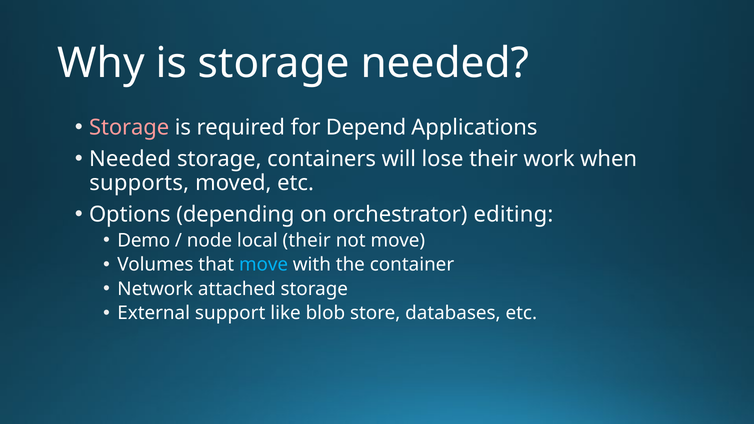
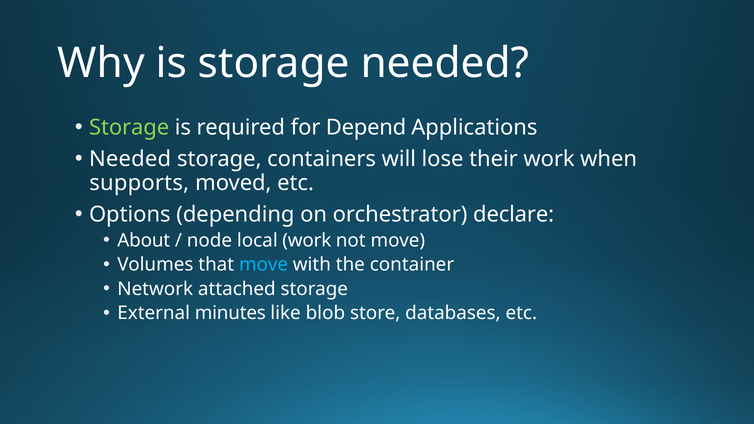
Storage colour: pink -> light green (129, 127)
editing: editing -> declare (514, 214)
Demo: Demo -> About (144, 240)
local their: their -> work (307, 240)
support: support -> minutes (230, 313)
